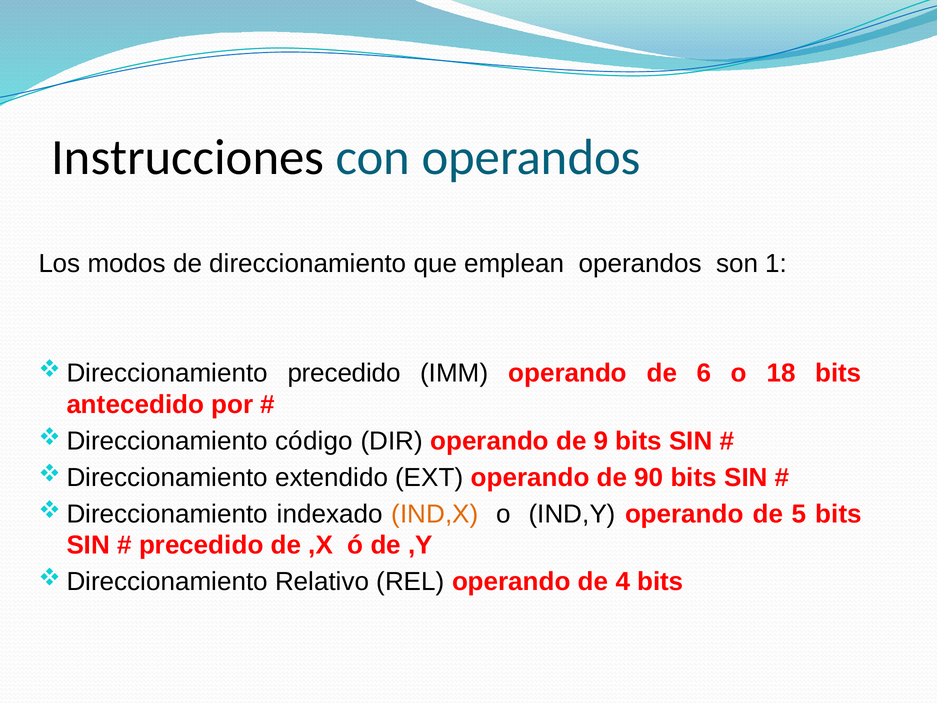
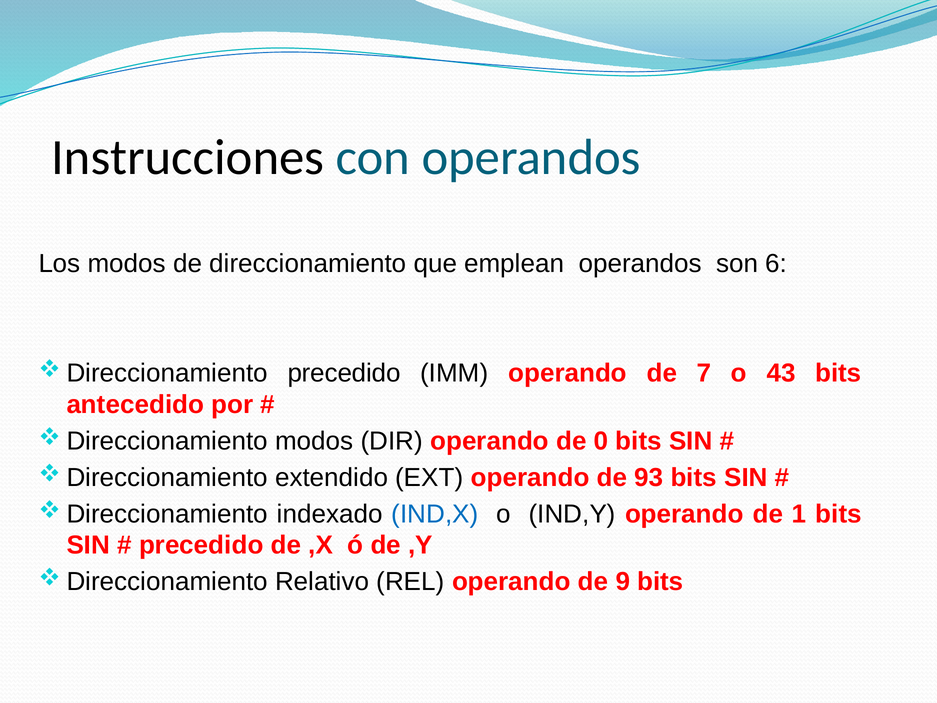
1: 1 -> 6 (776, 264)
6: 6 -> 7 (704, 373)
18: 18 -> 43 (781, 373)
código: código -> modos (314, 441)
9: 9 -> 0 (601, 441)
90: 90 -> 93 (649, 477)
IND,X colour: orange -> blue (435, 514)
5: 5 -> 1 (799, 514)
4: 4 -> 9 (623, 582)
